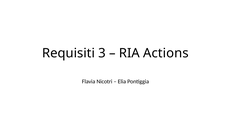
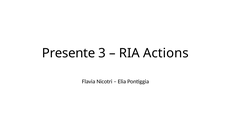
Requisiti: Requisiti -> Presente (69, 53)
